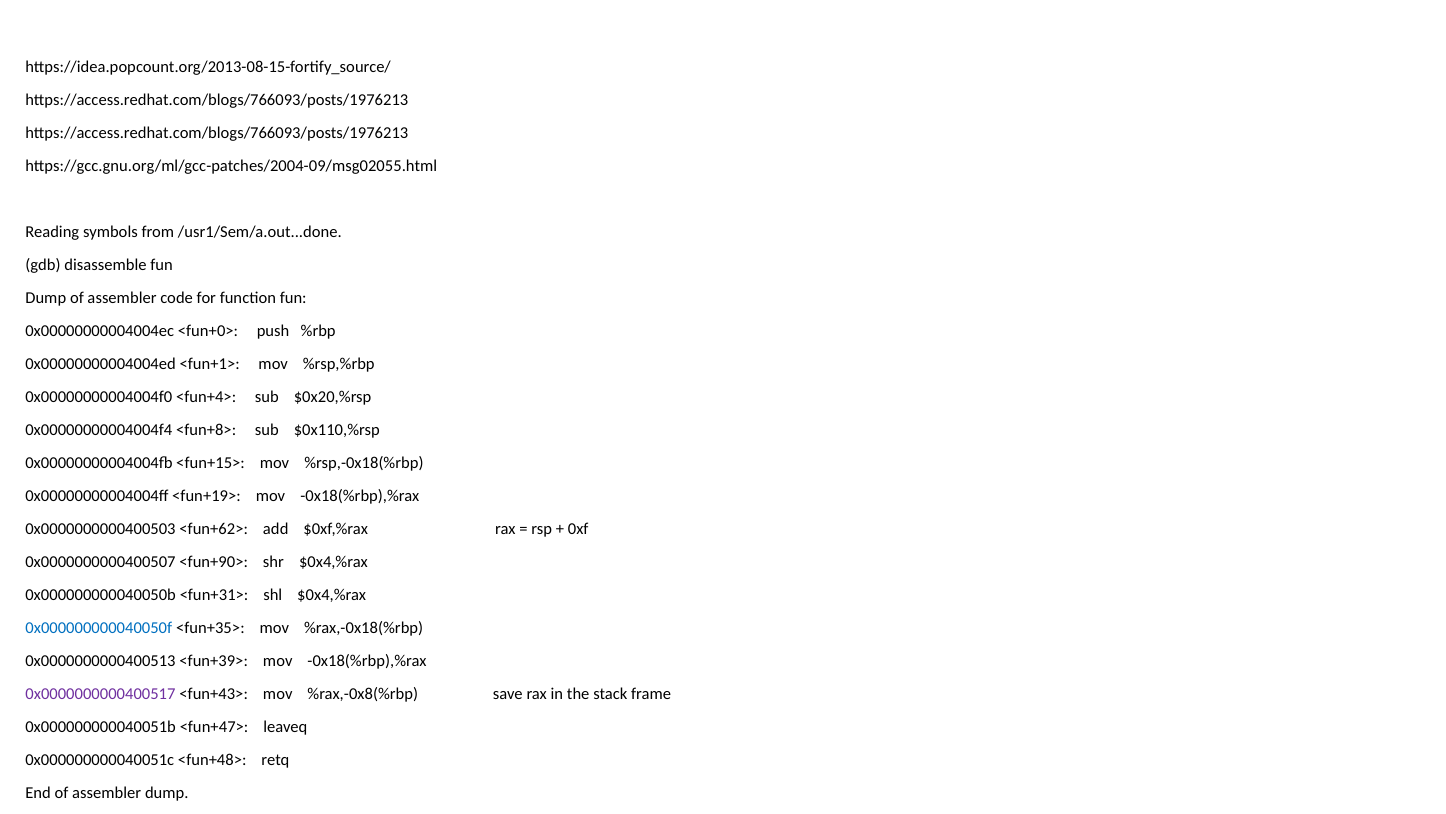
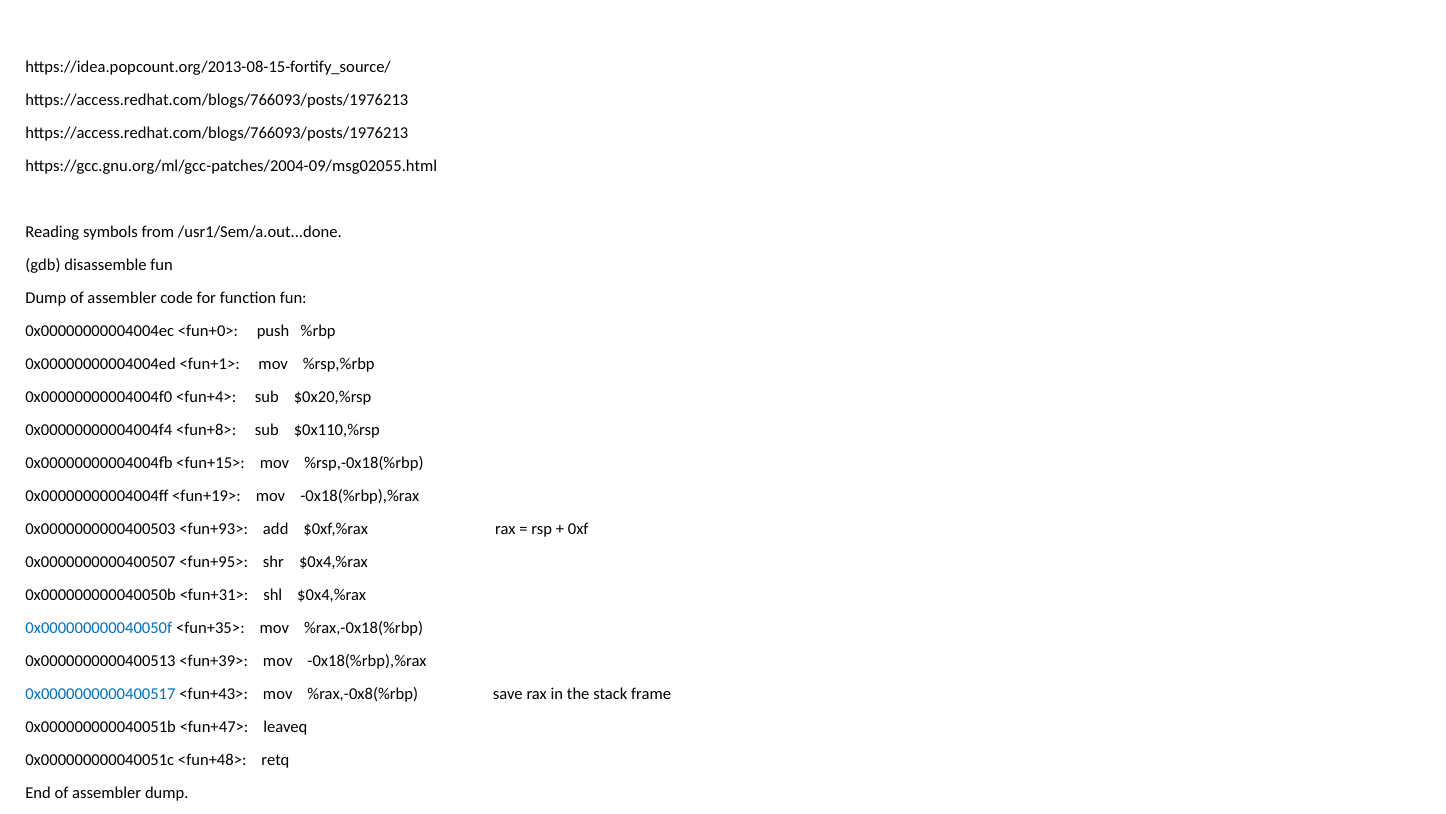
<fun+62>: <fun+62> -> <fun+93> (214, 529)
<fun+90>: <fun+90> -> <fun+95> (214, 561)
0x0000000000400517 colour: purple -> blue (100, 693)
